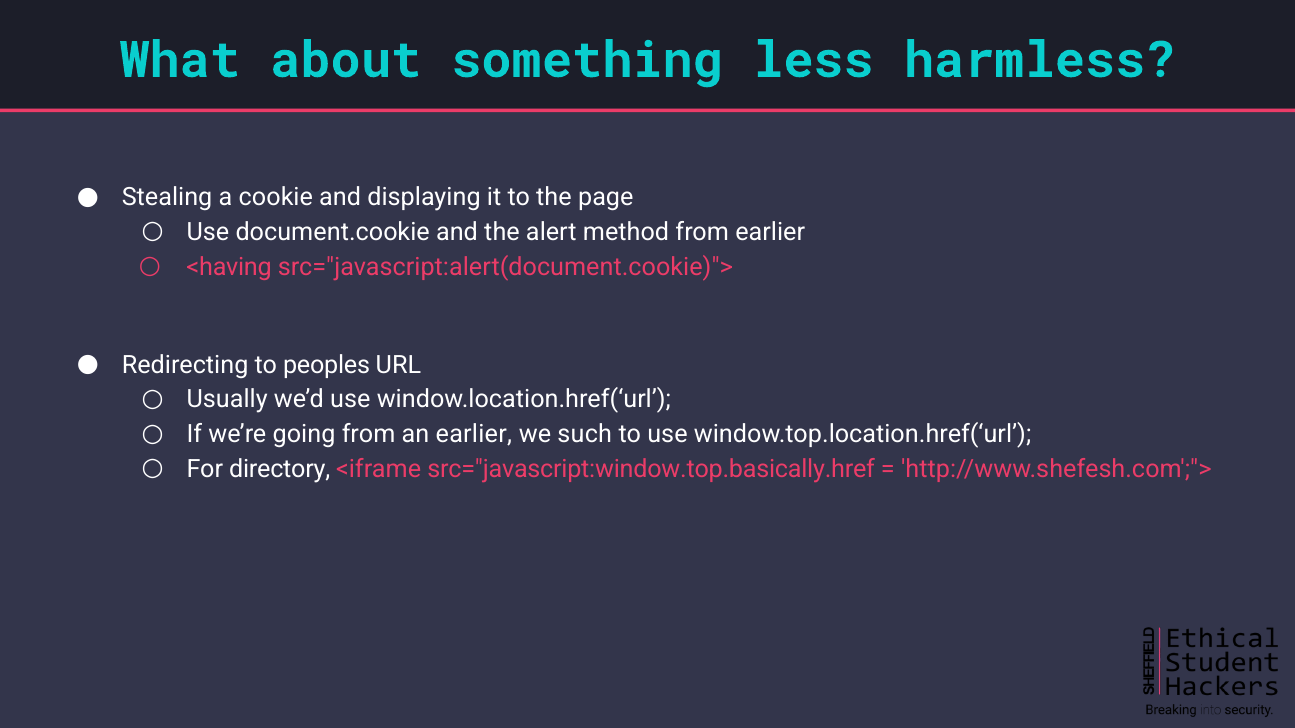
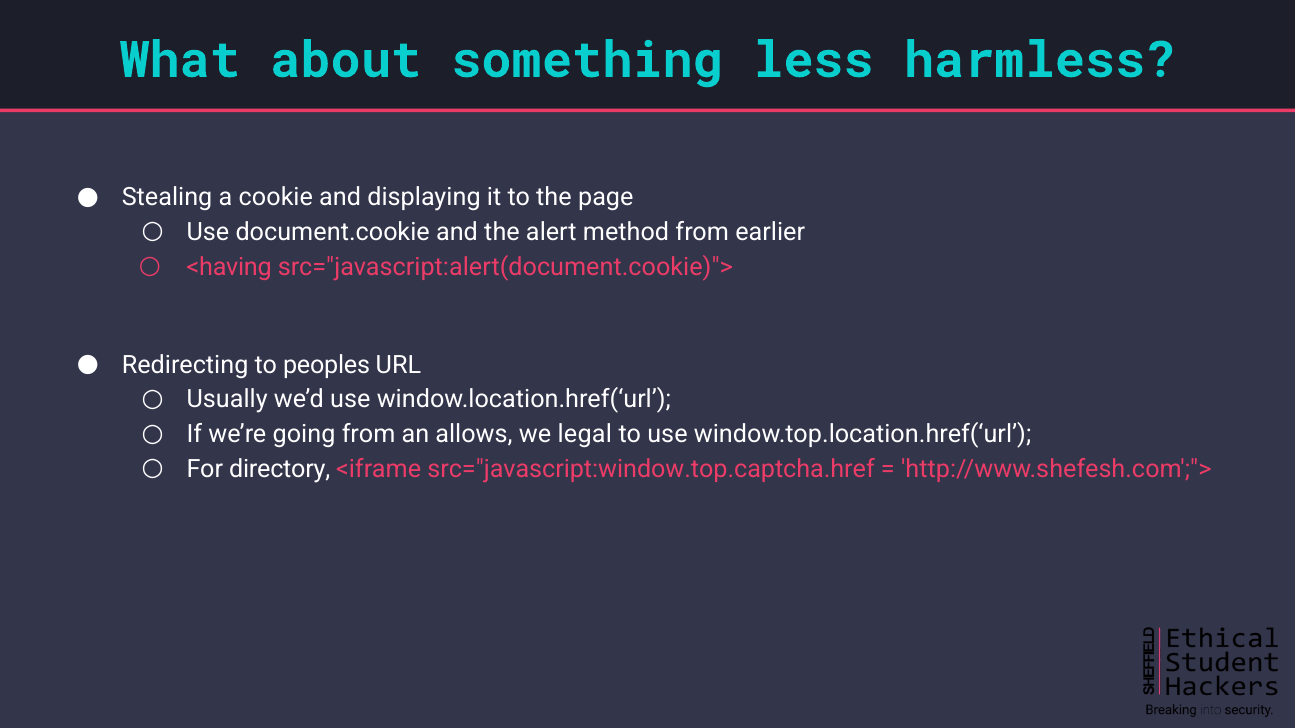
an earlier: earlier -> allows (474, 435)
such: such -> legal (585, 435)
src="javascript:window.top.basically.href: src="javascript:window.top.basically.href -> src="javascript:window.top.captcha.href (651, 469)
